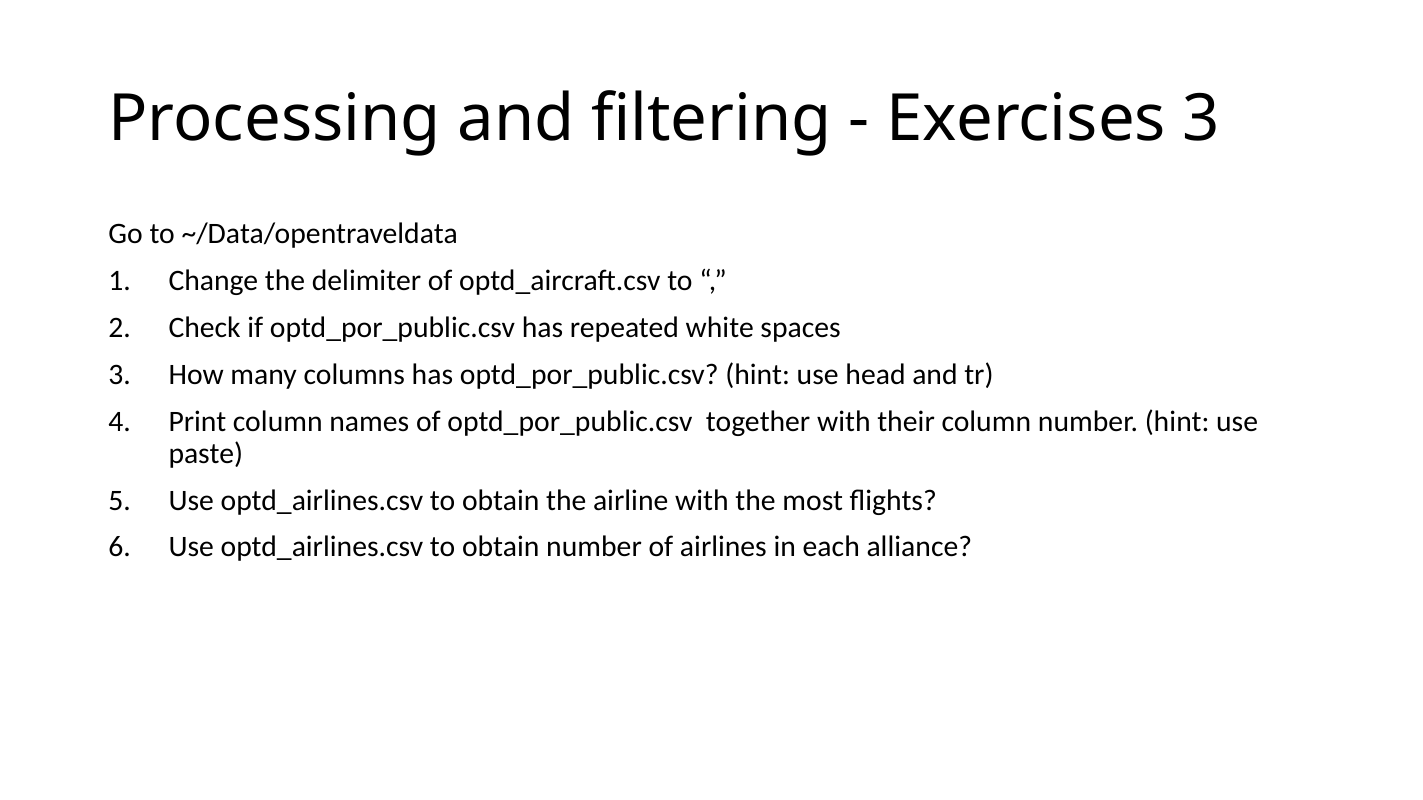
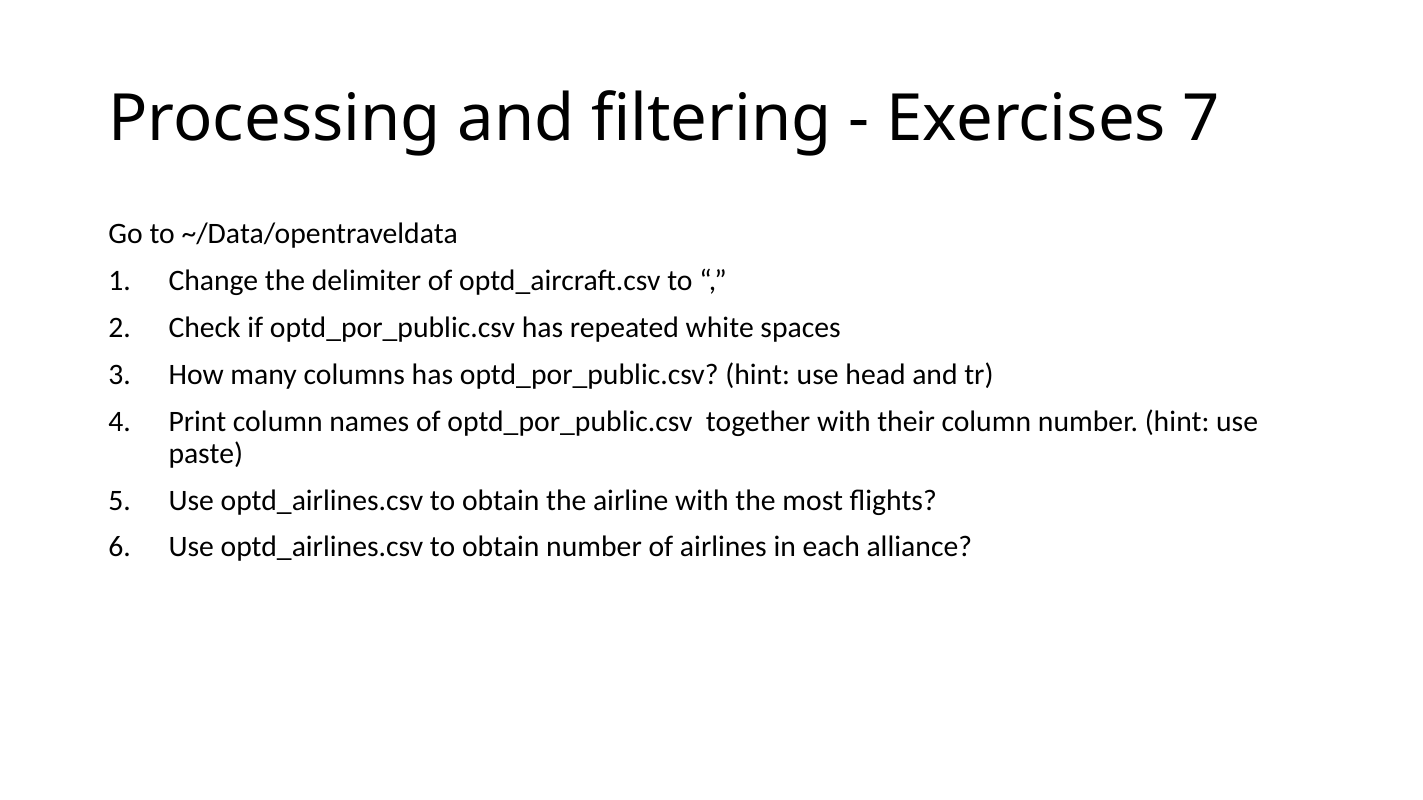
Exercises 3: 3 -> 7 (1202, 120)
